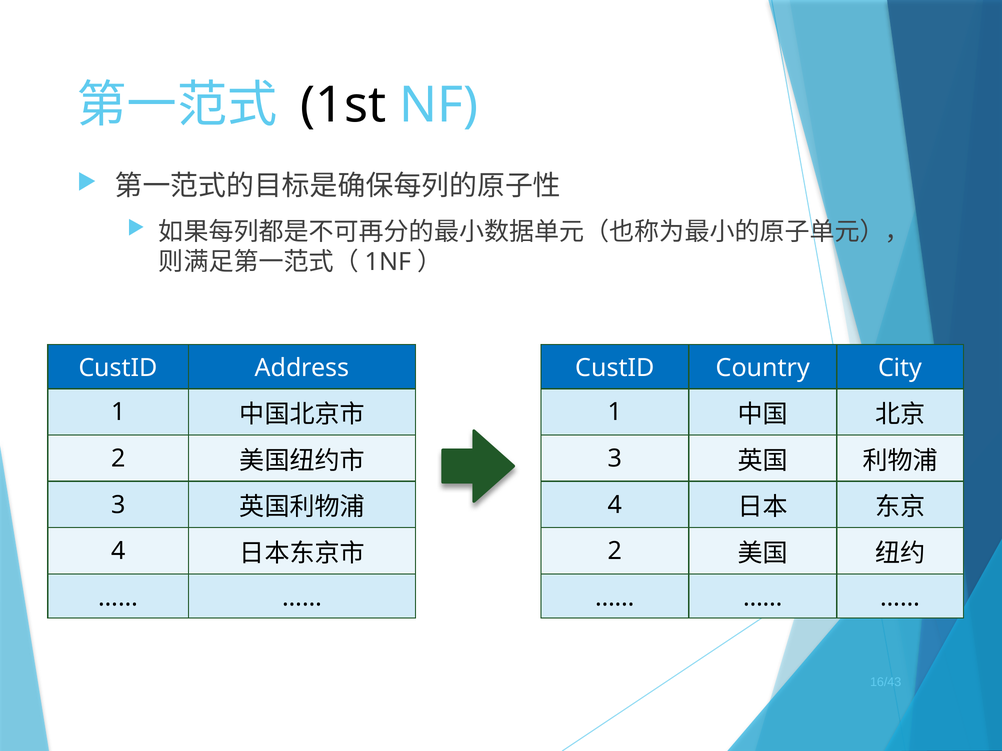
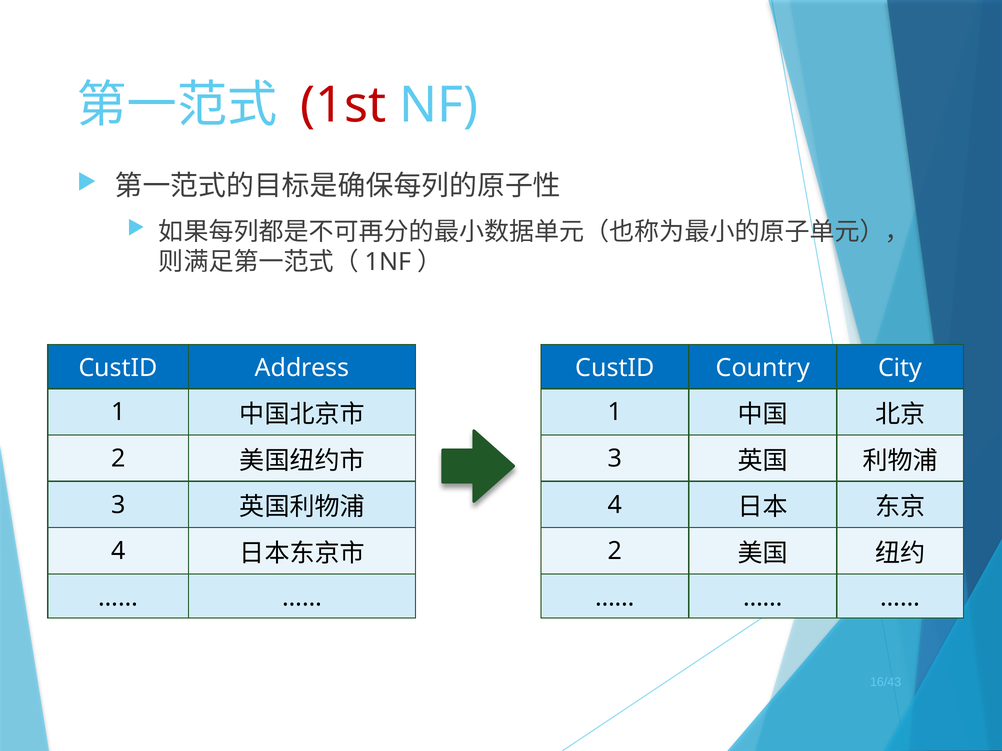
1st colour: black -> red (343, 105)
